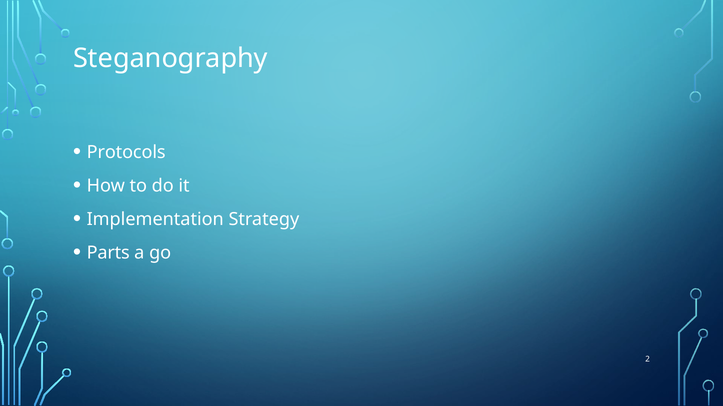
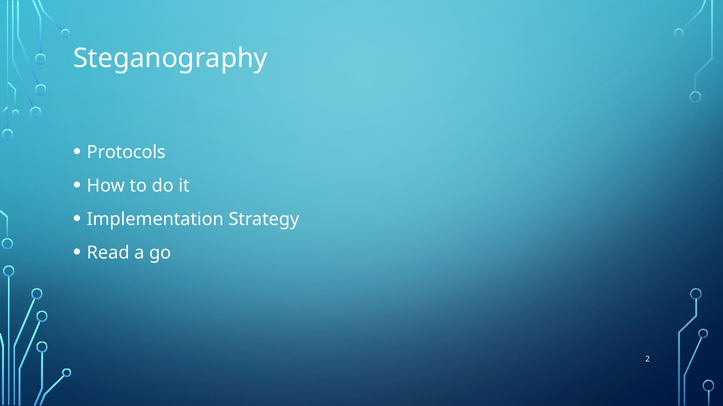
Parts: Parts -> Read (108, 253)
